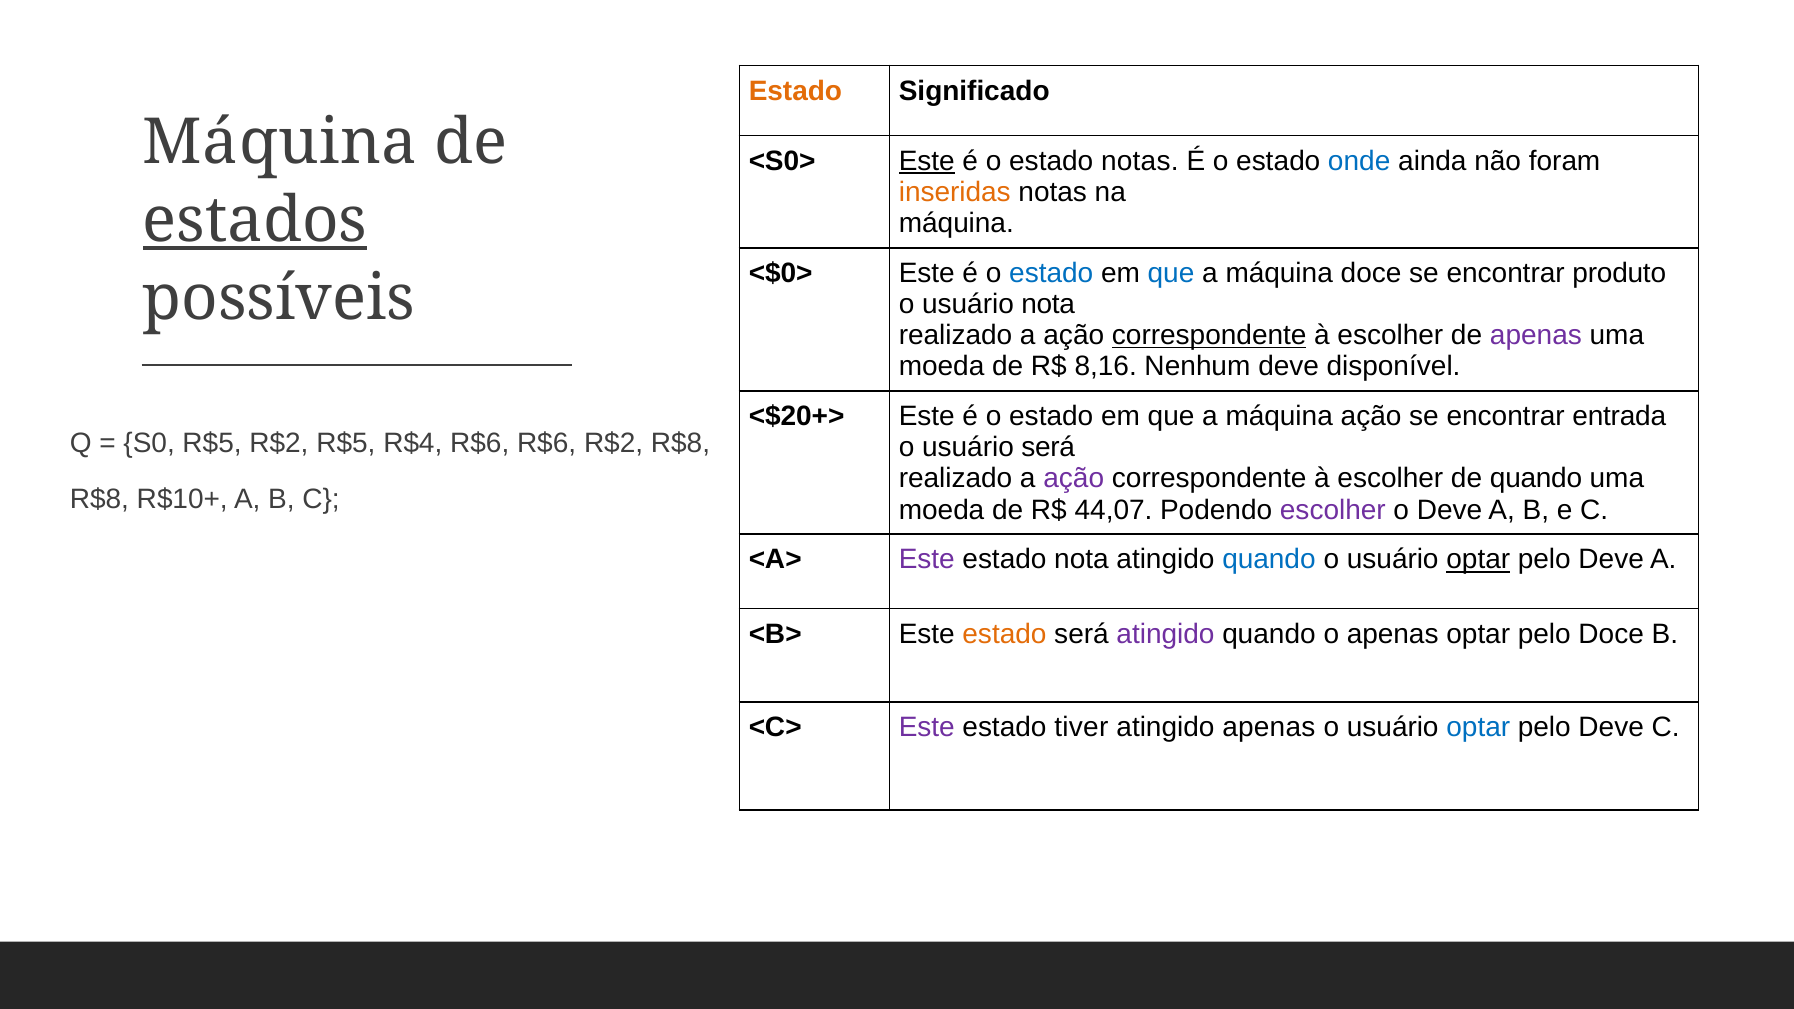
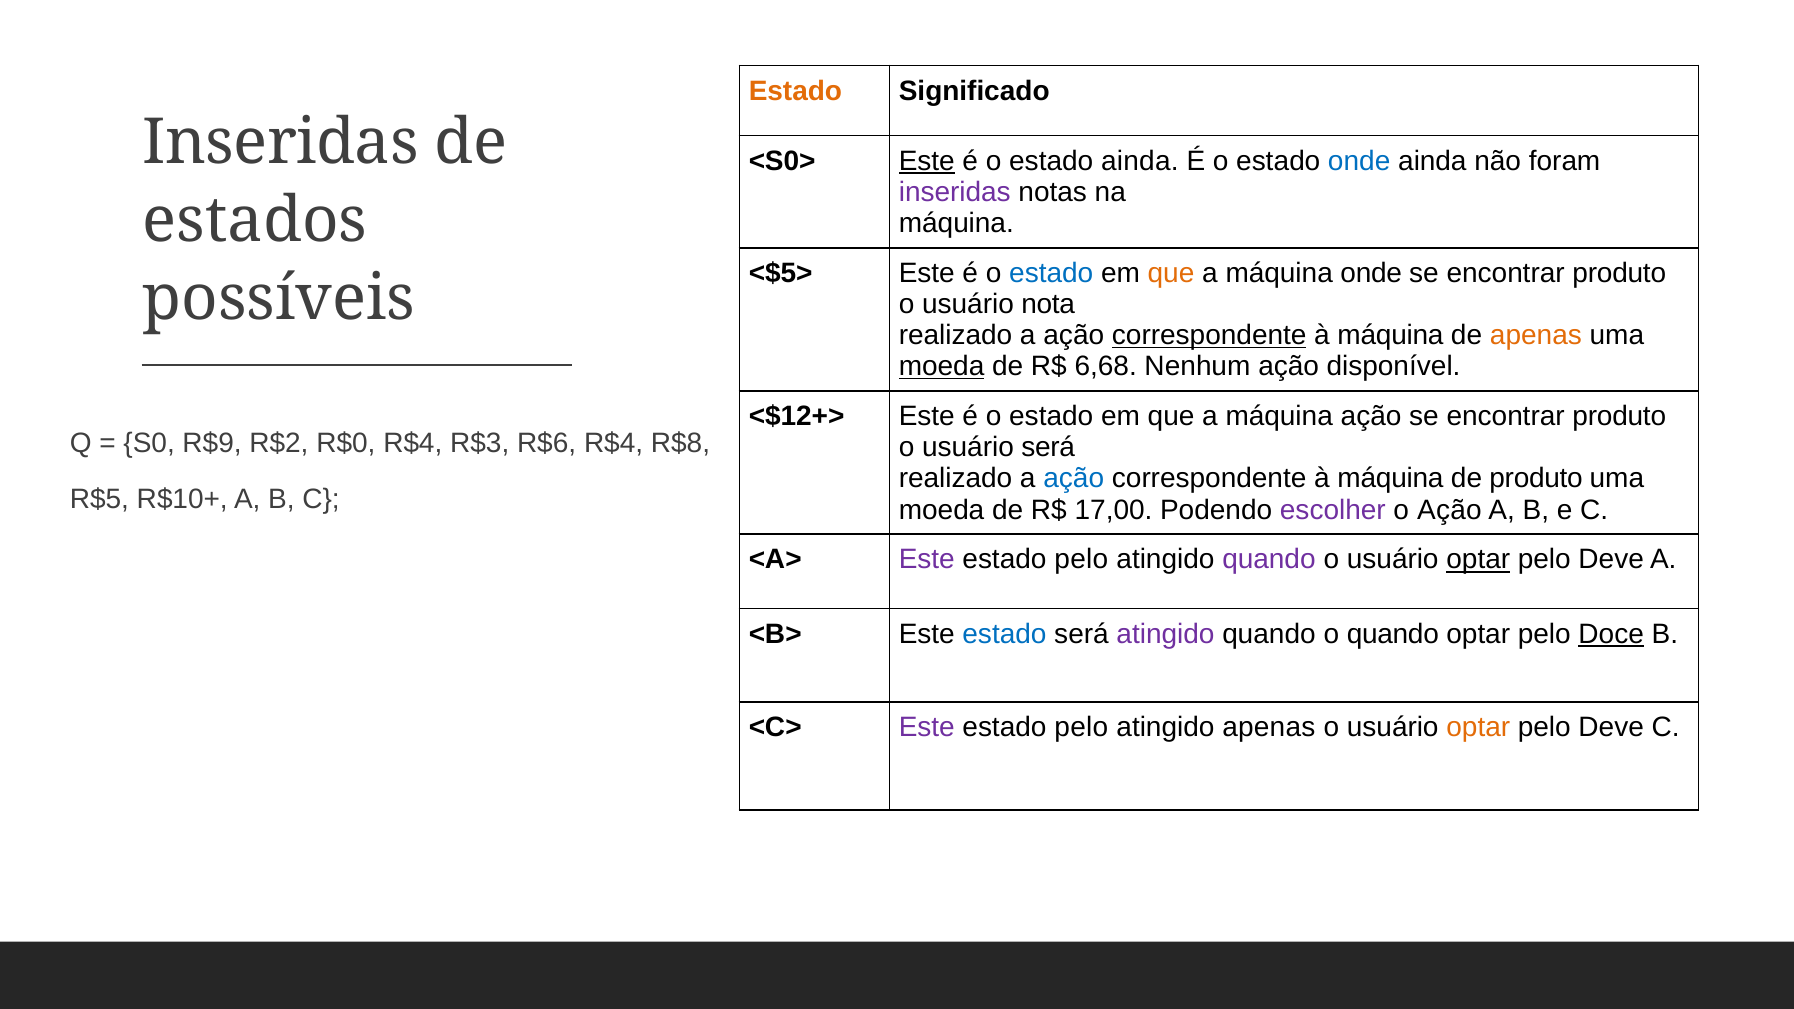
Máquina: Máquina -> Inseridas (281, 143)
estado notas: notas -> ainda (1140, 161)
inseridas colour: orange -> purple (955, 192)
estados underline: present -> none (255, 221)
<$0>: <$0> -> <$5> (781, 273)
que colour: blue -> orange (1171, 273)
máquina doce: doce -> onde (1371, 273)
escolher: escolher -> máquina (1391, 335)
apenas colour: purple -> orange (1536, 335)
moeda underline: none -> present (942, 367)
8,16: 8,16 -> 6,68 (1106, 367)
Nenhum deve: deve -> ação (1289, 367)
<$20+>: <$20+> -> <$12+> (797, 416)
entrada: entrada -> produto (1619, 416)
S0 R$5: R$5 -> R$9 (212, 443)
R$2 R$5: R$5 -> R$0 (346, 443)
R$4 R$6: R$6 -> R$3 (480, 443)
R$6 R$2: R$2 -> R$4 (614, 443)
ação colour: purple -> blue (1074, 479)
escolher: escolher -> máquina (1391, 479)
de quando: quando -> produto (1536, 479)
R$8: R$8 -> R$5 (99, 499)
44,07: 44,07 -> 17,00 (1114, 510)
o Deve: Deve -> Ação (1449, 510)
nota: nota -> pelo (1081, 560)
quando colour: blue -> purple (1269, 560)
estado colour: orange -> blue (1004, 634)
o apenas: apenas -> quando (1393, 634)
Doce underline: none -> present (1611, 634)
tiver: tiver -> pelo (1081, 728)
optar colour: blue -> orange (1478, 728)
